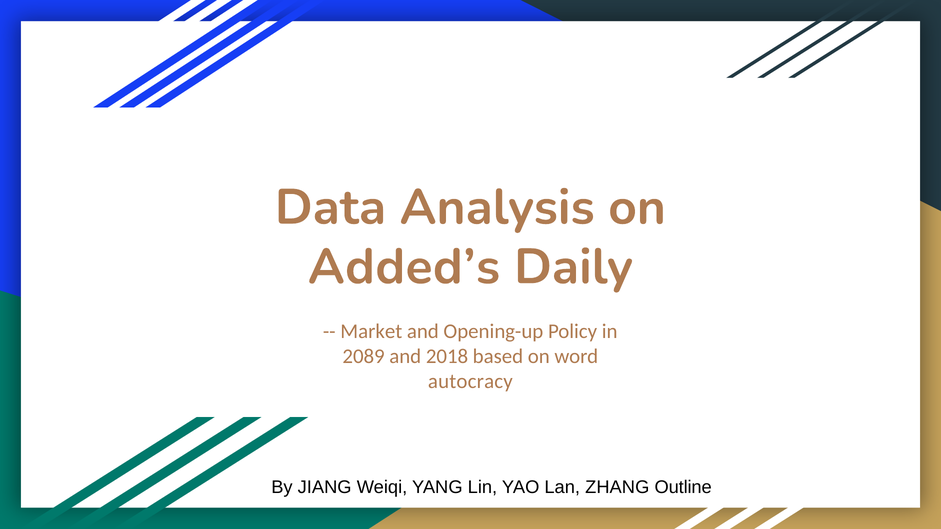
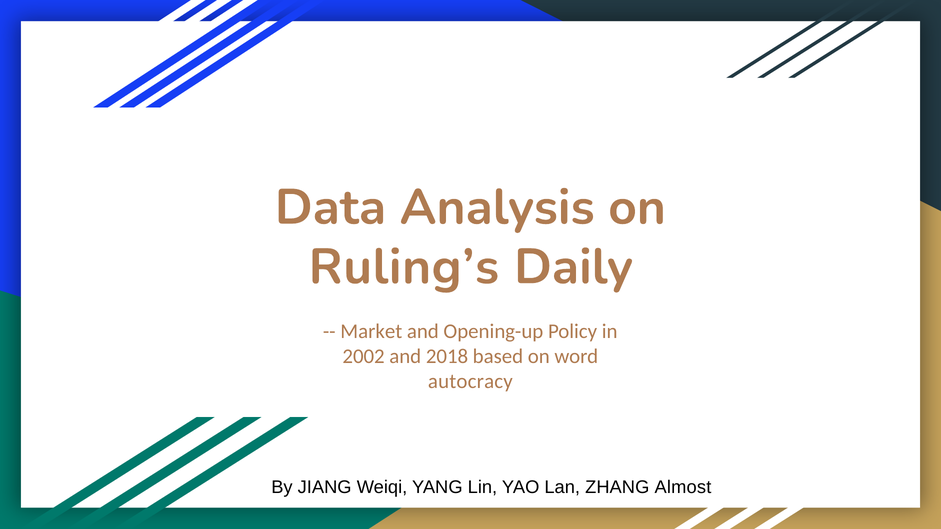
Added’s: Added’s -> Ruling’s (404, 267)
2089: 2089 -> 2002 (364, 357)
Outline: Outline -> Almost (683, 488)
